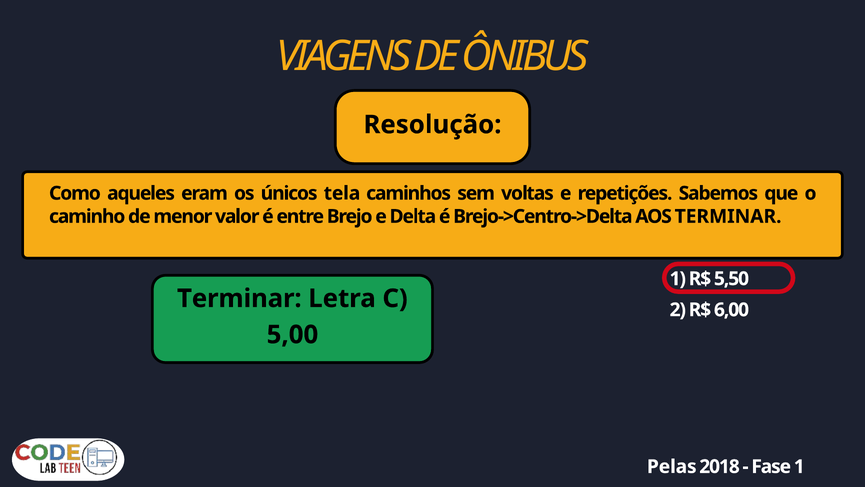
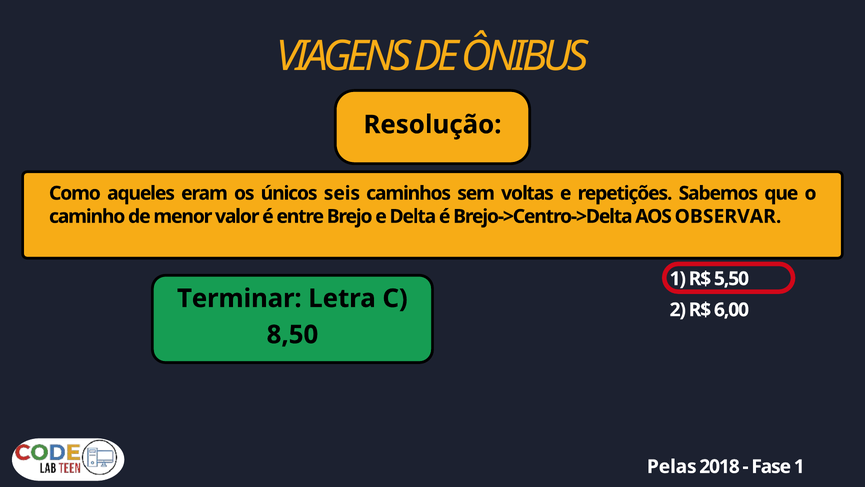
tela: tela -> seis (342, 193)
AOS TERMINAR: TERMINAR -> OBSERVAR (728, 216)
5,00: 5,00 -> 8,50 (292, 334)
